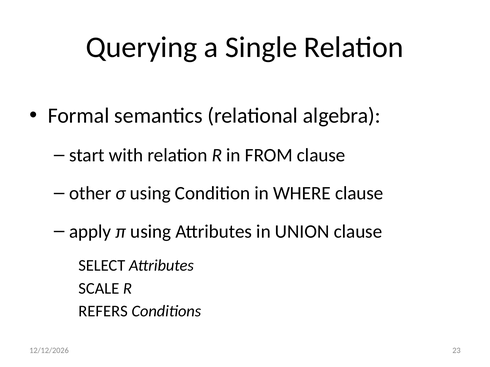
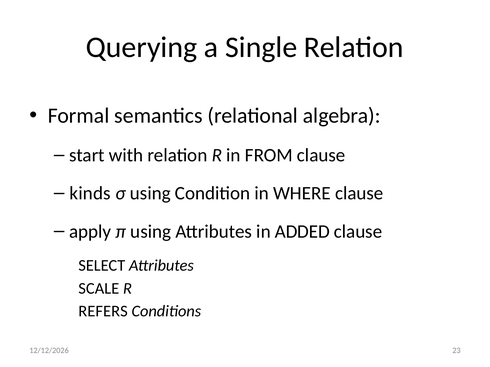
other: other -> kinds (90, 194)
UNION: UNION -> ADDED (302, 232)
